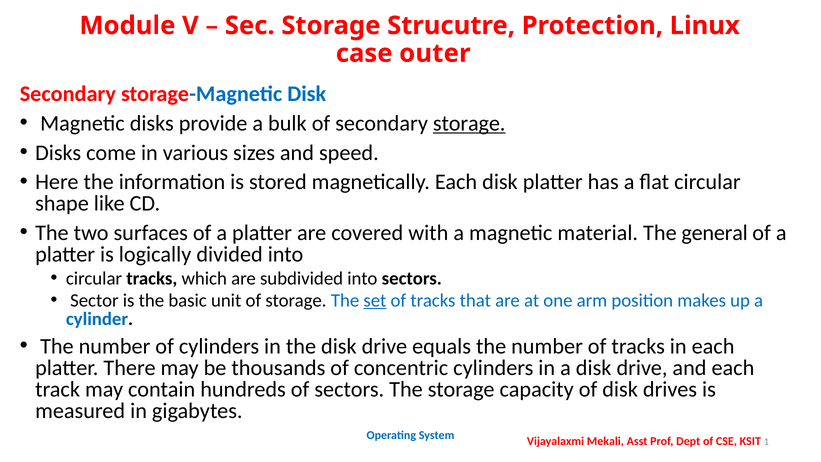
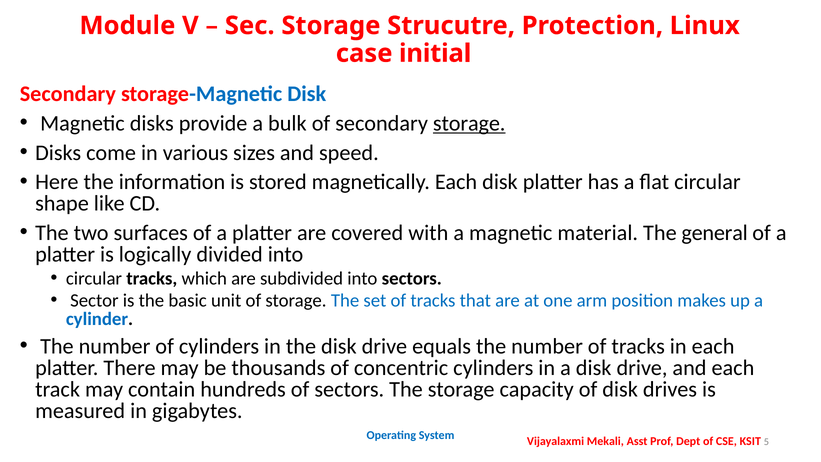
outer: outer -> initial (435, 53)
set underline: present -> none (375, 300)
1: 1 -> 5 (766, 442)
